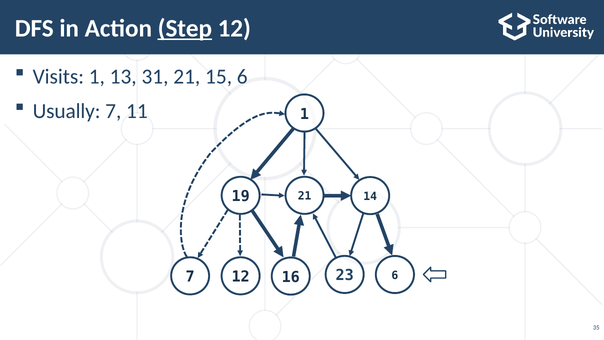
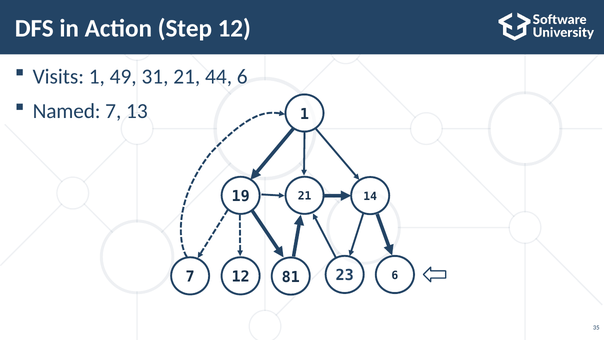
Step underline: present -> none (185, 29)
13: 13 -> 49 (123, 77)
15: 15 -> 44 (219, 77)
Usually: Usually -> Named (67, 111)
11: 11 -> 13 (137, 111)
16: 16 -> 81 (291, 277)
